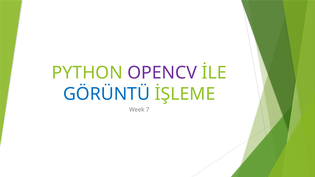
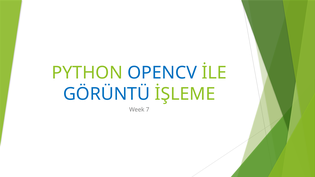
OPENCV colour: purple -> blue (162, 73)
